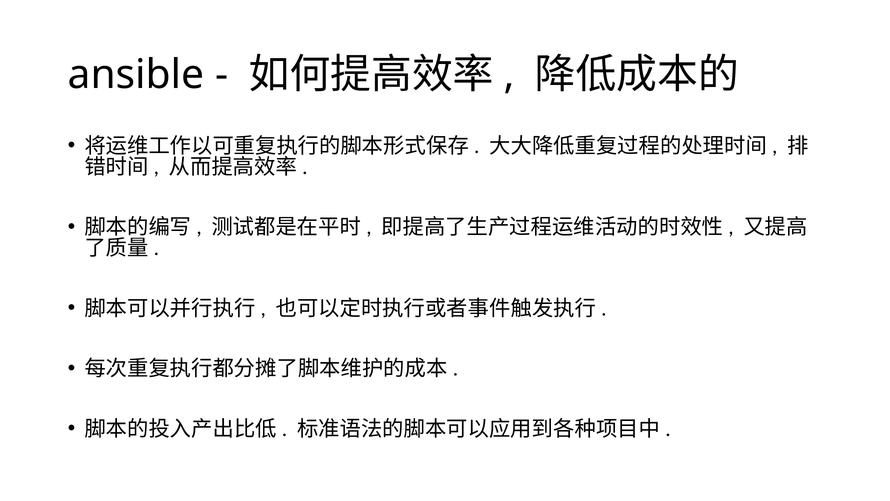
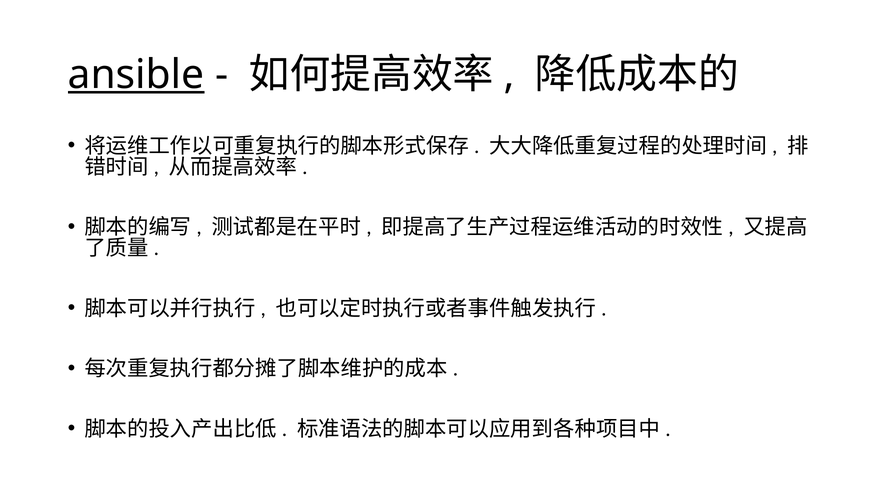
ansible underline: none -> present (136, 75)
